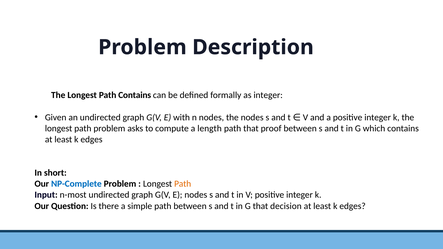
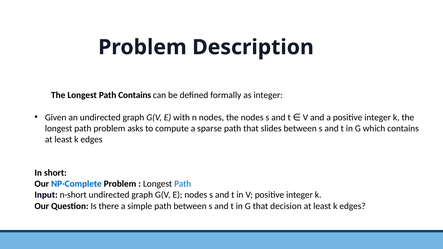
length: length -> sparse (210, 129)
proof: proof -> slides (271, 129)
Path colour: orange -> blue (183, 184)
n-most: n-most -> n-short (73, 195)
